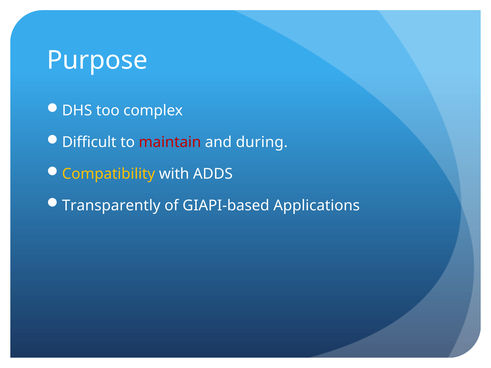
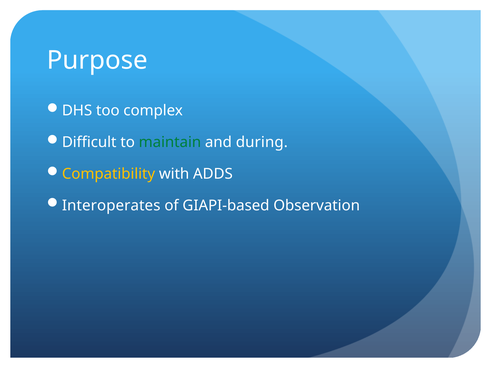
maintain colour: red -> green (170, 142)
Transparently: Transparently -> Interoperates (111, 206)
Applications: Applications -> Observation (317, 206)
